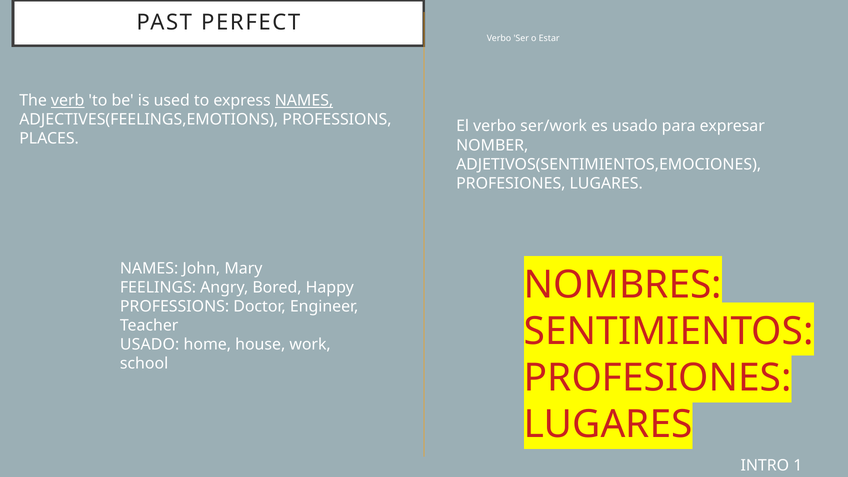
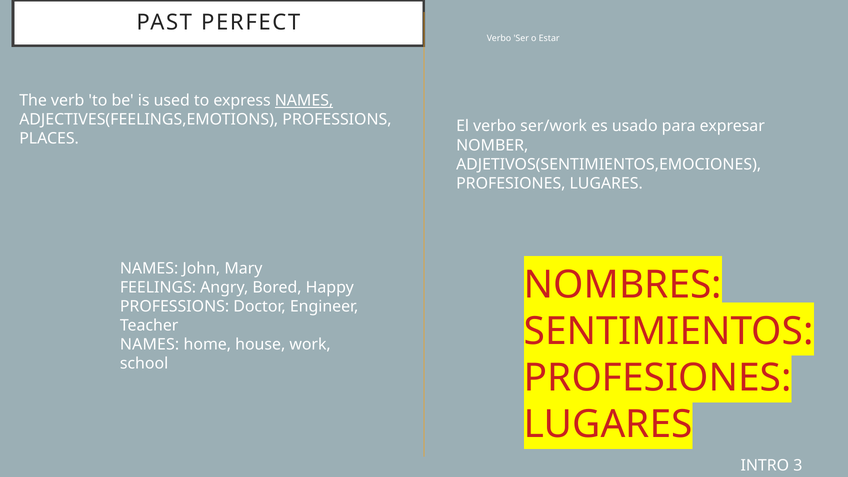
verb underline: present -> none (68, 101)
USADO: USADO -> NAMES (150, 345)
1: 1 -> 3 (798, 466)
